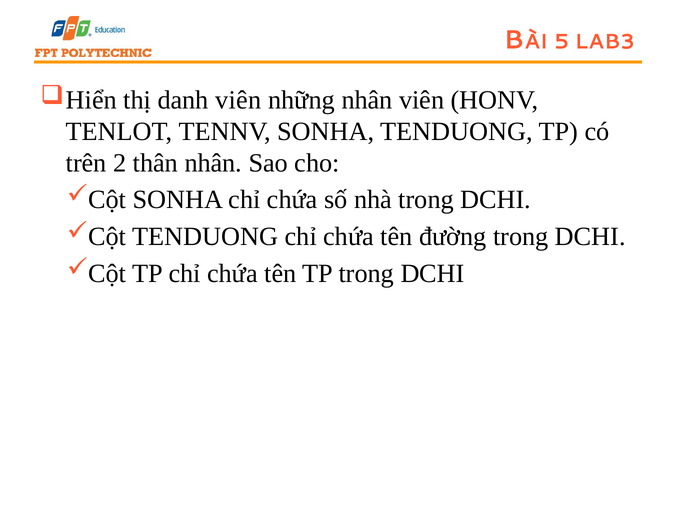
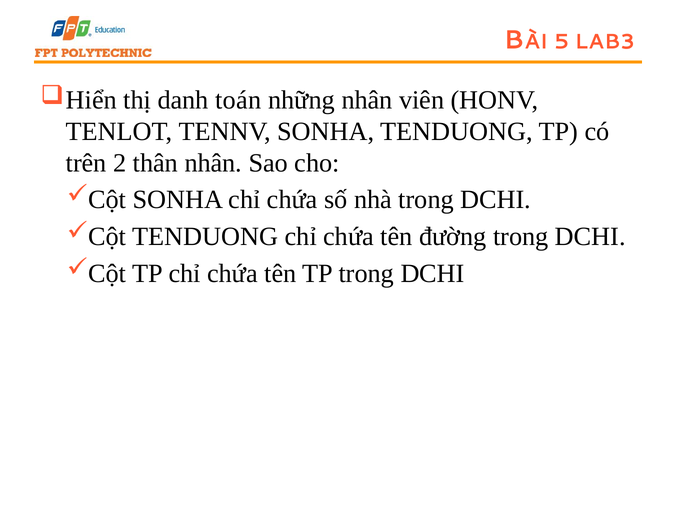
danh viên: viên -> toán (238, 100)
